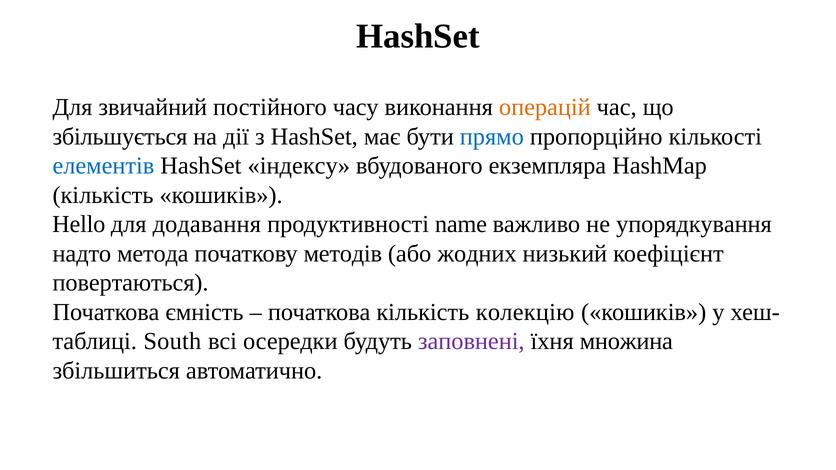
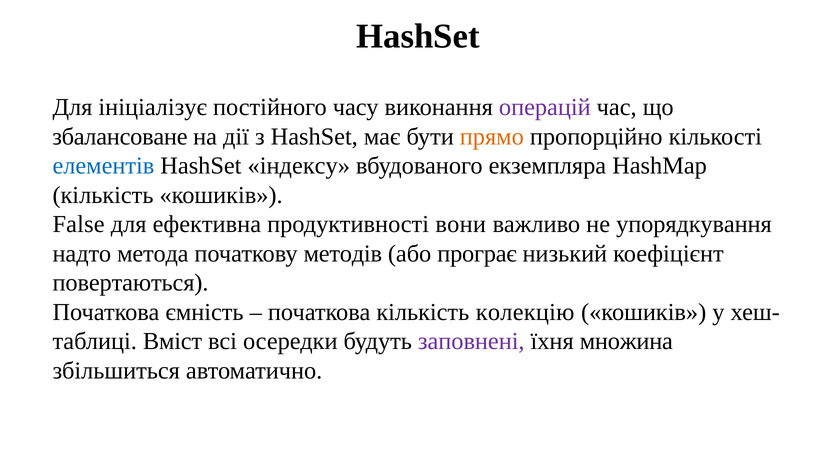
звичайний: звичайний -> ініціалізує (153, 107)
операцій colour: orange -> purple (545, 107)
збільшується: збільшується -> збалансоване (120, 137)
прямо colour: blue -> orange (492, 137)
Hello: Hello -> False (79, 224)
додавання: додавання -> ефективна (207, 224)
name: name -> вони (461, 224)
жодних: жодних -> програє (477, 254)
South: South -> Вміст (173, 342)
